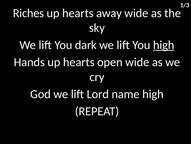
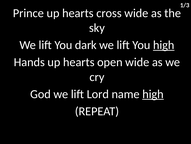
Riches: Riches -> Prince (28, 13)
away: away -> cross (109, 13)
high underline: none -> present (153, 94)
